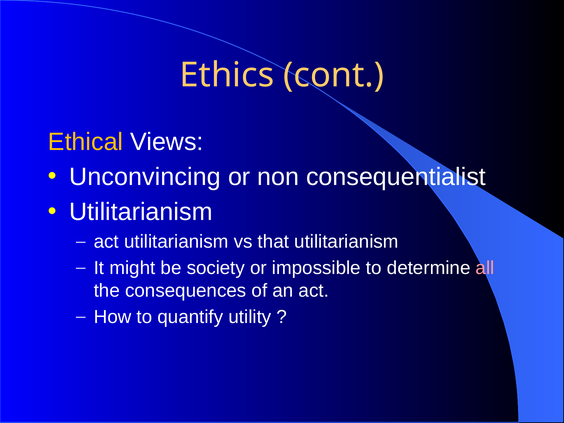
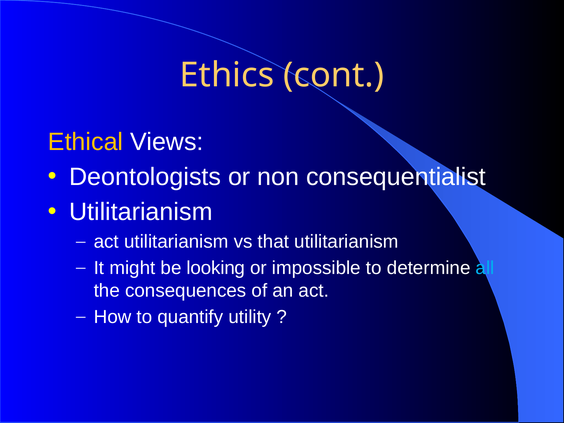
Unconvincing: Unconvincing -> Deontologists (145, 177)
society: society -> looking (216, 268)
all colour: pink -> light blue (485, 268)
